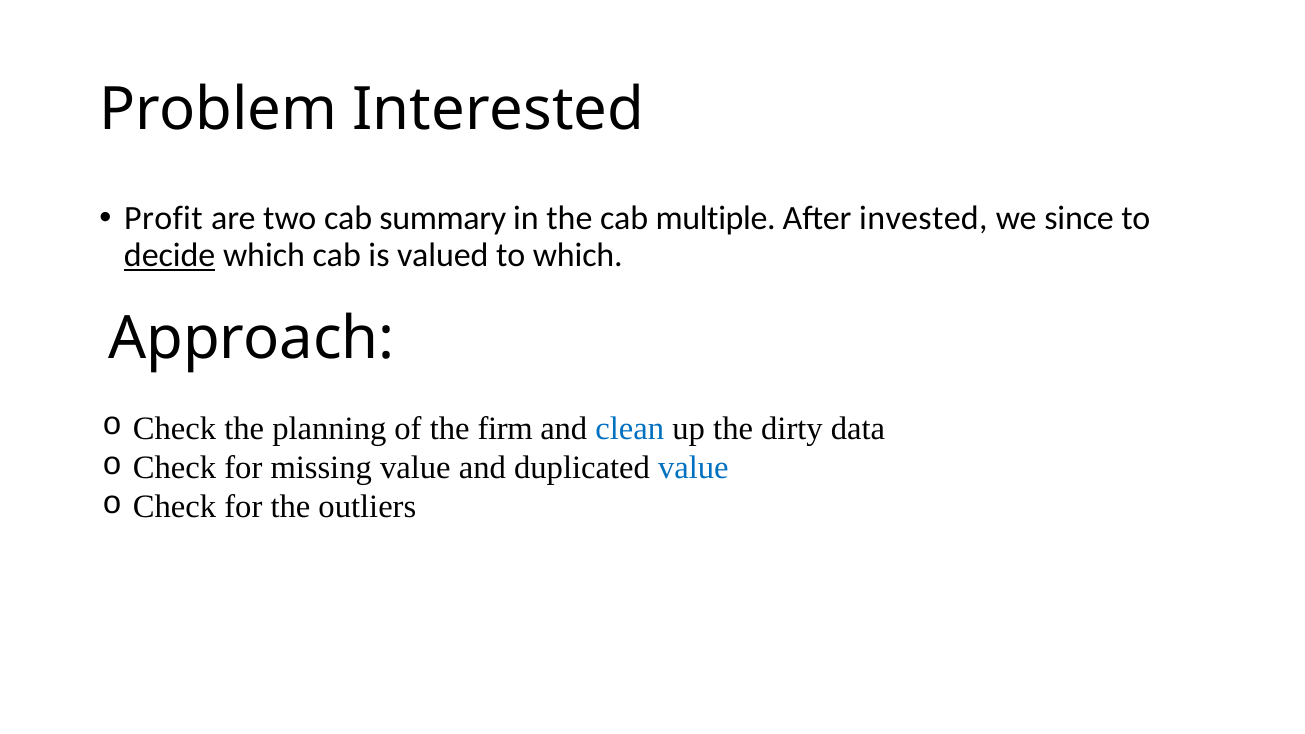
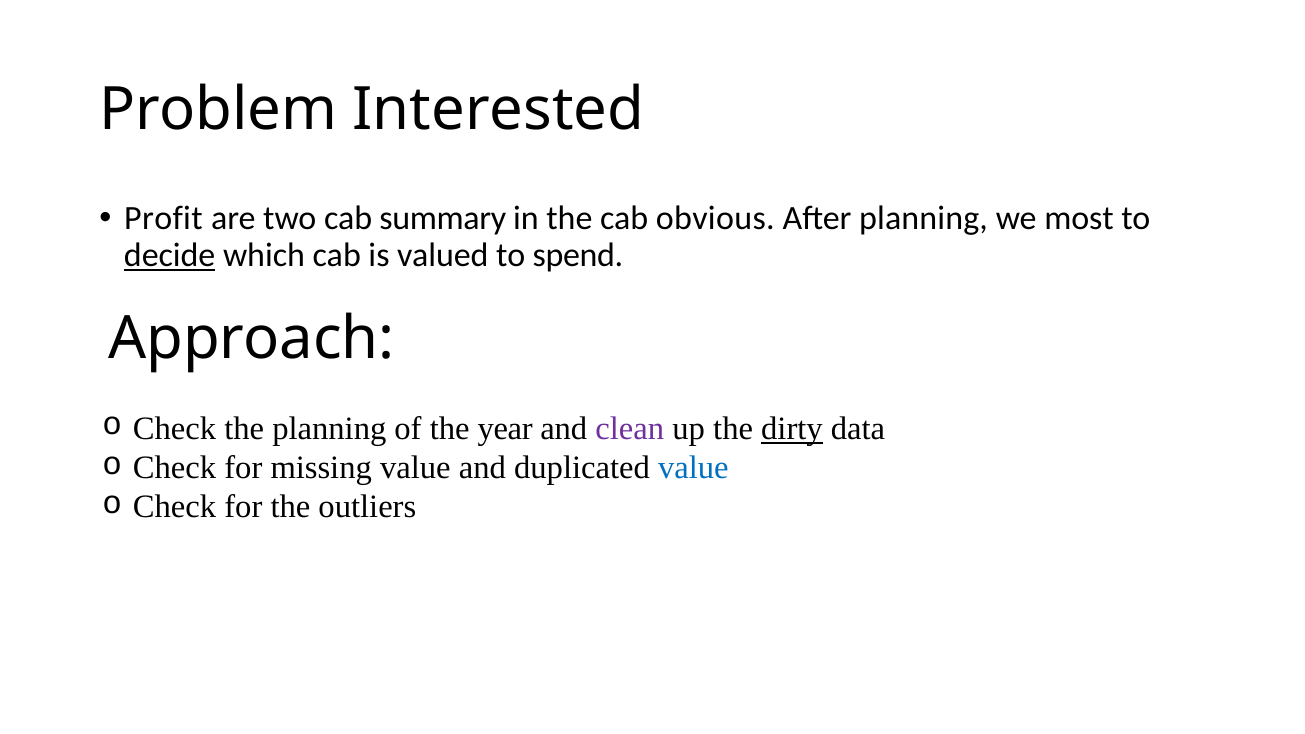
multiple: multiple -> obvious (715, 218)
After invested: invested -> planning (924, 218)
since: since -> most (1079, 218)
to which: which -> spend (578, 255)
firm: firm -> year (505, 429)
clean colour: blue -> purple (630, 429)
dirty underline: none -> present (792, 429)
